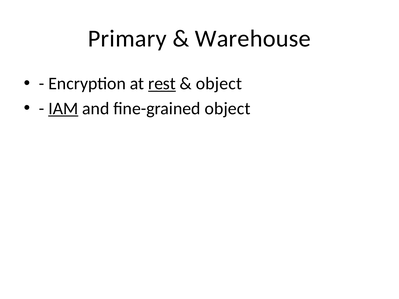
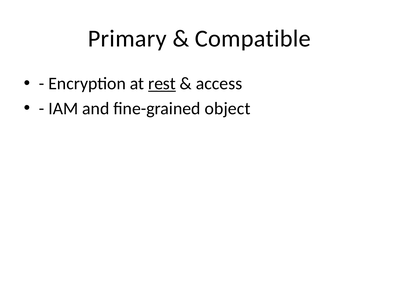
Warehouse: Warehouse -> Compatible (253, 39)
object: object -> access (219, 84)
IAM underline: present -> none (63, 109)
